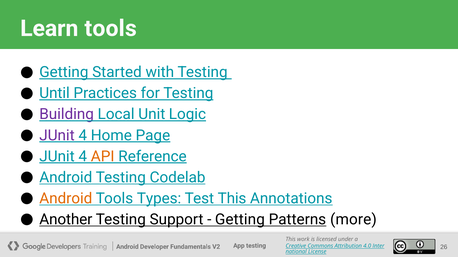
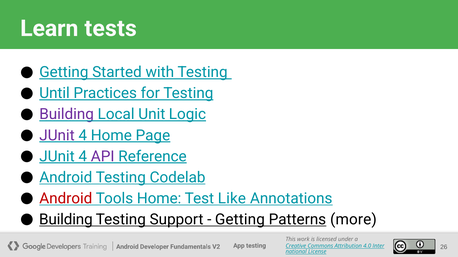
Learn tools: tools -> tests (111, 28)
API colour: orange -> purple (103, 157)
Android colour: orange -> red (66, 199)
Tools Types: Types -> Home (159, 199)
Test This: This -> Like (232, 199)
Another: Another -> Building (66, 220)
